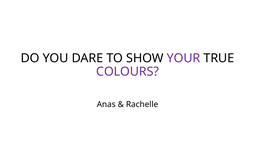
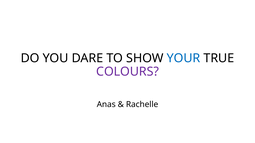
YOUR colour: purple -> blue (184, 58)
